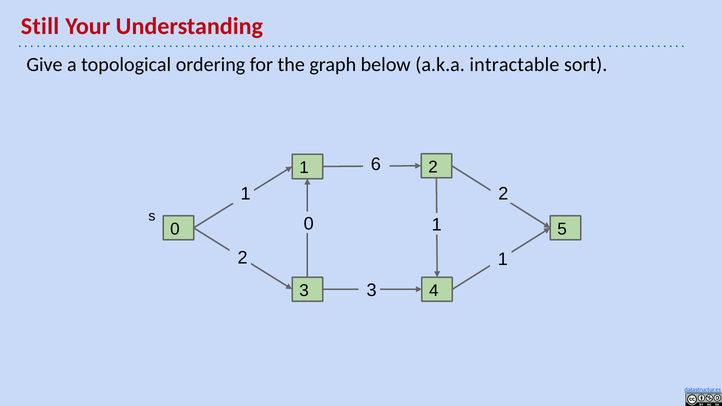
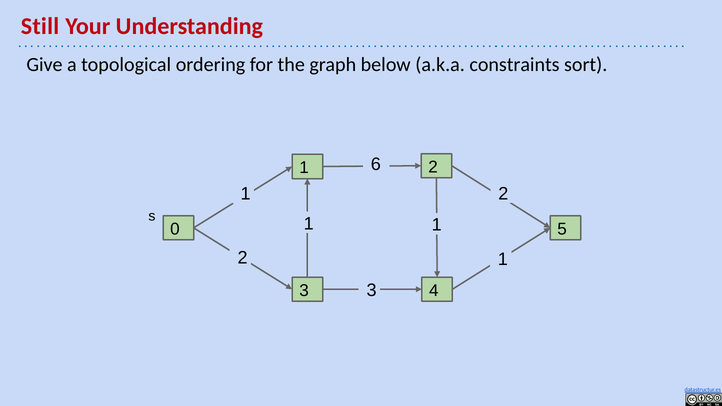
intractable: intractable -> constraints (515, 65)
s 0: 0 -> 1 (309, 224)
